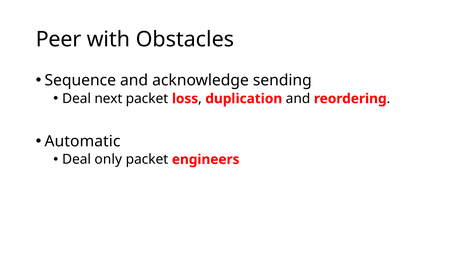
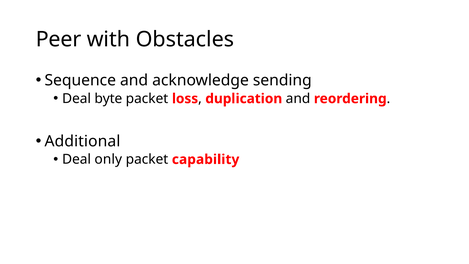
next: next -> byte (108, 99)
Automatic: Automatic -> Additional (82, 141)
engineers: engineers -> capability (206, 159)
